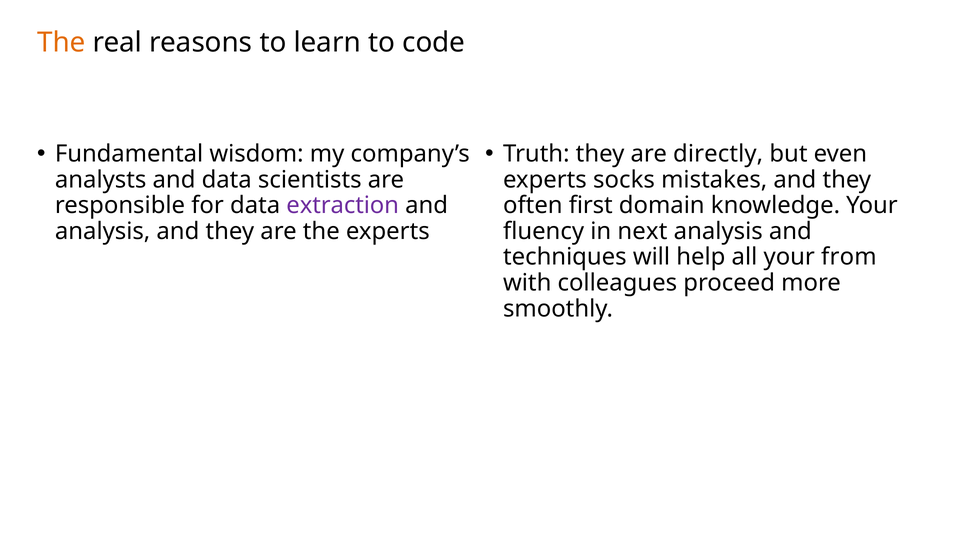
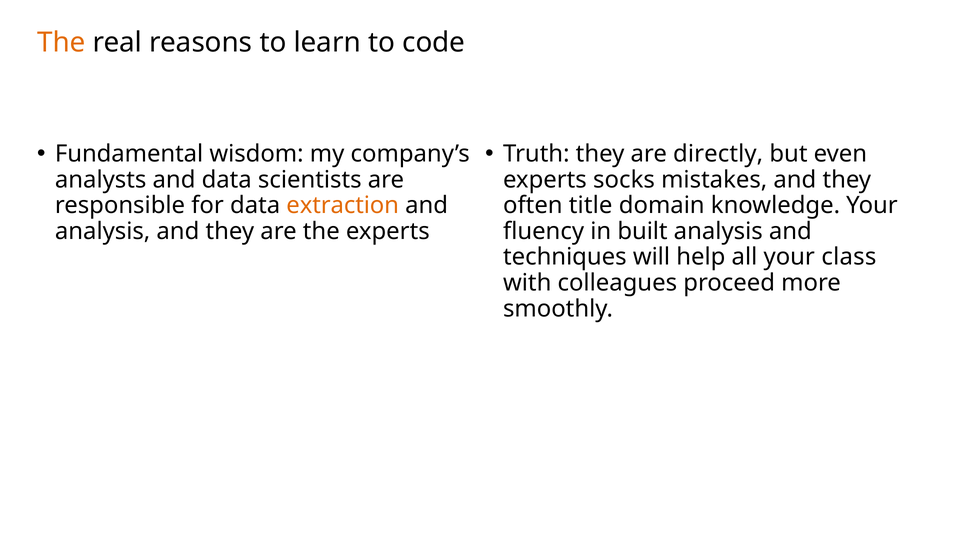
extraction colour: purple -> orange (343, 205)
first: first -> title (591, 205)
next: next -> built (643, 231)
from: from -> class (849, 257)
